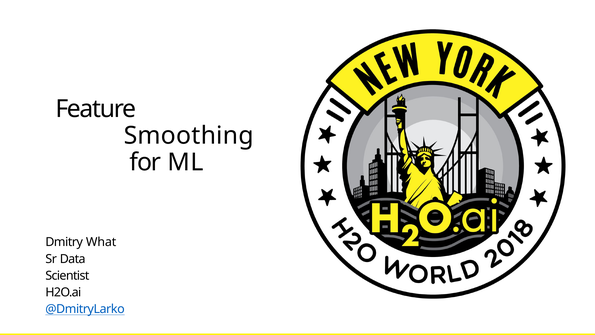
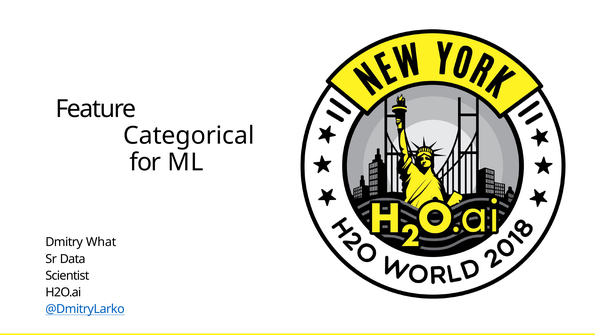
Smoothing: Smoothing -> Categorical (189, 135)
